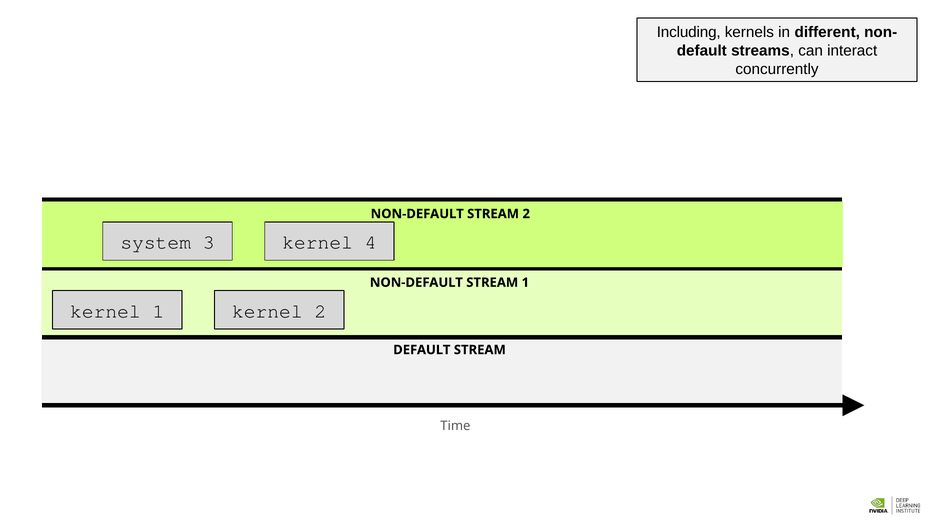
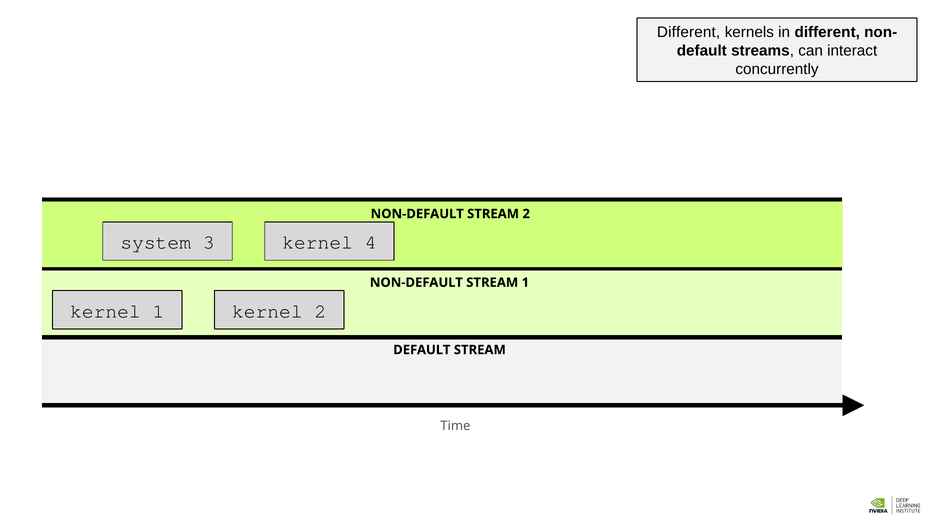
Including: Including -> Different (689, 32)
